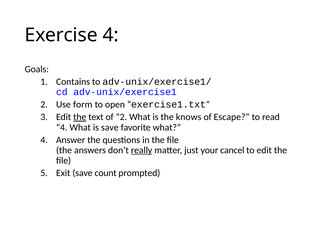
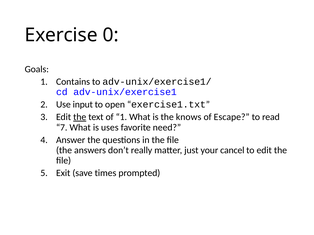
Exercise 4: 4 -> 0 (111, 35)
form: form -> input (83, 105)
of 2: 2 -> 1 (121, 117)
4: 4 -> 7 (62, 128)
is save: save -> uses (110, 128)
favorite what: what -> need (167, 128)
really underline: present -> none (142, 151)
count: count -> times (106, 173)
